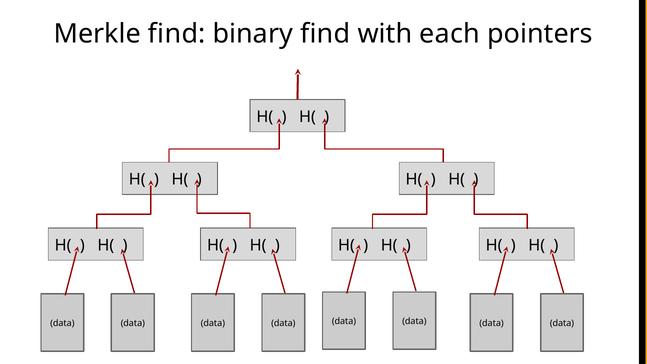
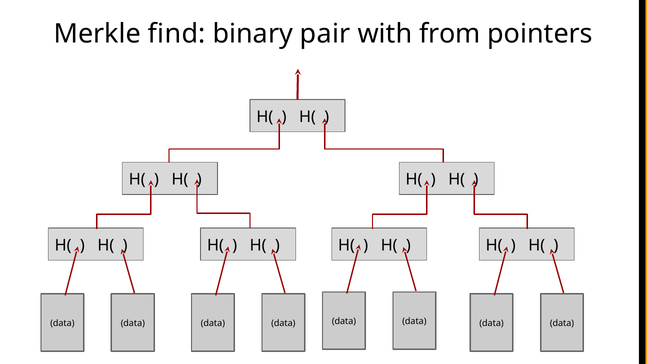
binary find: find -> pair (325, 34)
each: each -> from (450, 34)
